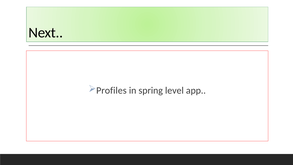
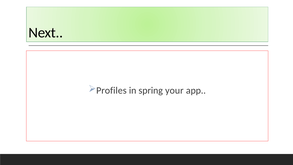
level: level -> your (174, 90)
